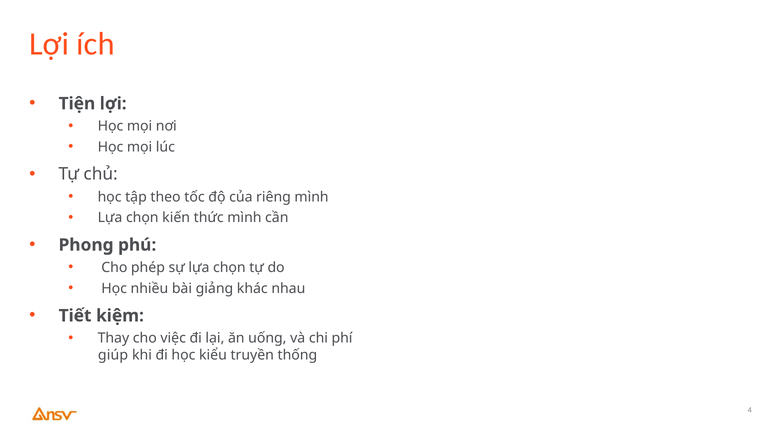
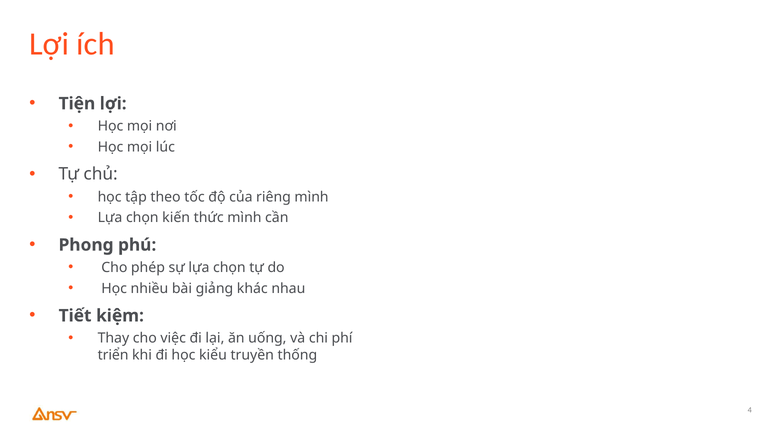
giúp: giúp -> triển (113, 355)
